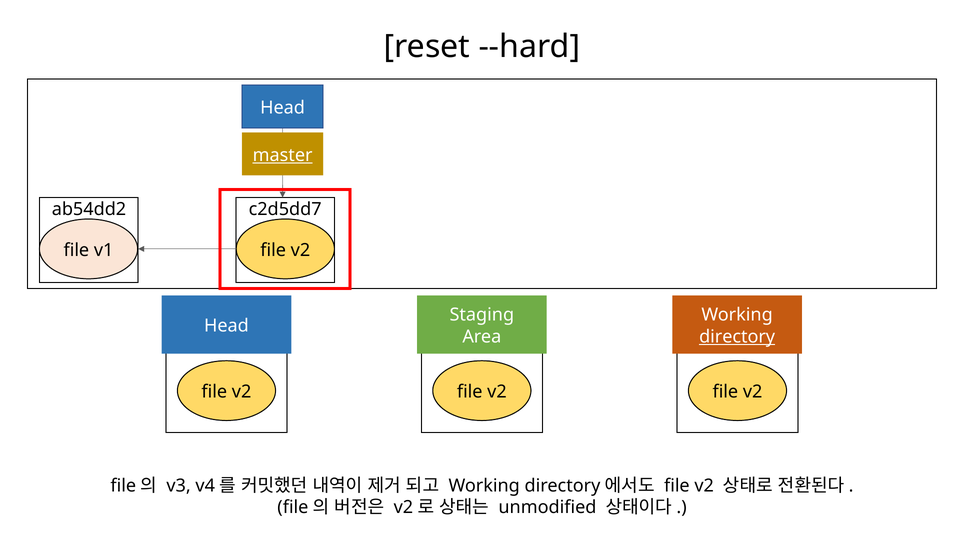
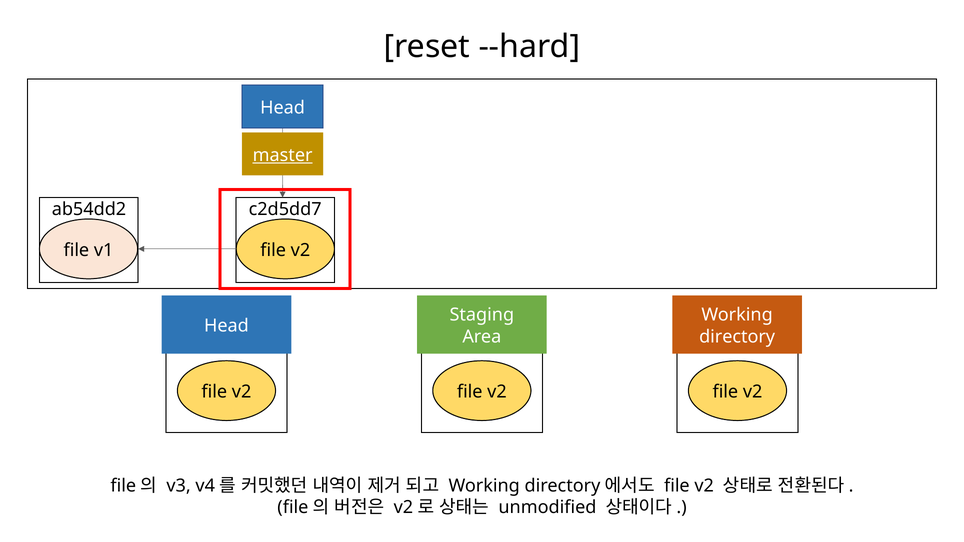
directory underline: present -> none (737, 337)
